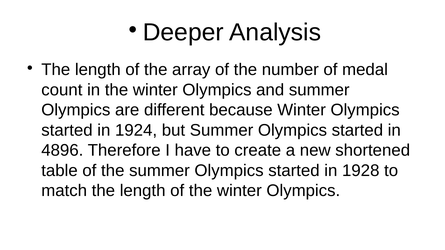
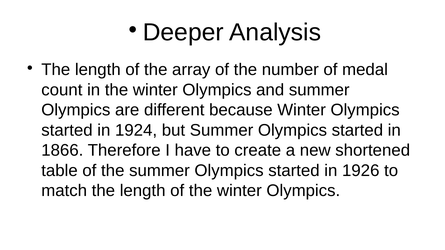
4896: 4896 -> 1866 (62, 151)
1928: 1928 -> 1926 (361, 171)
